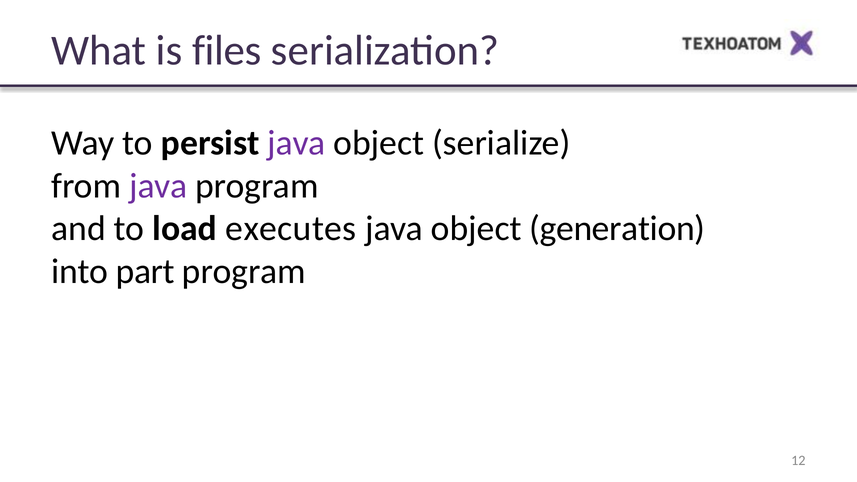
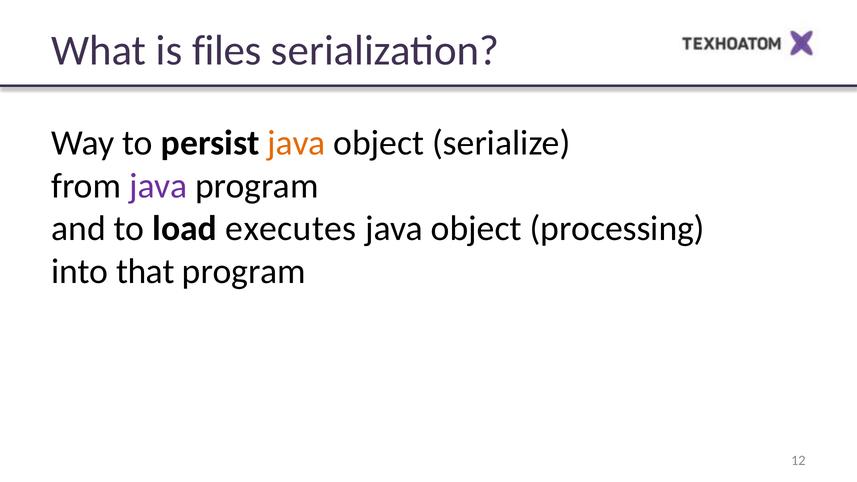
java colour: purple -> orange (297, 143)
generation: generation -> processing (617, 229)
part: part -> that (145, 272)
